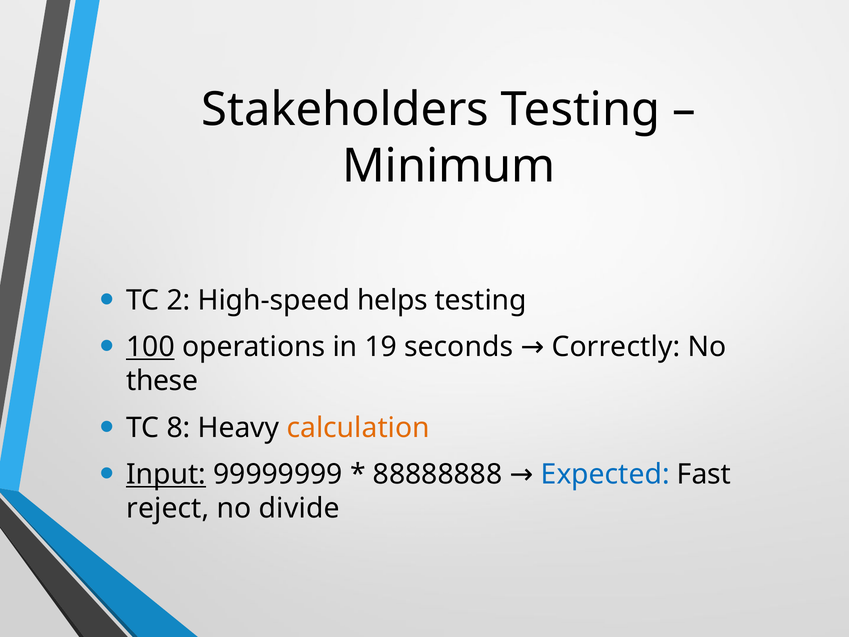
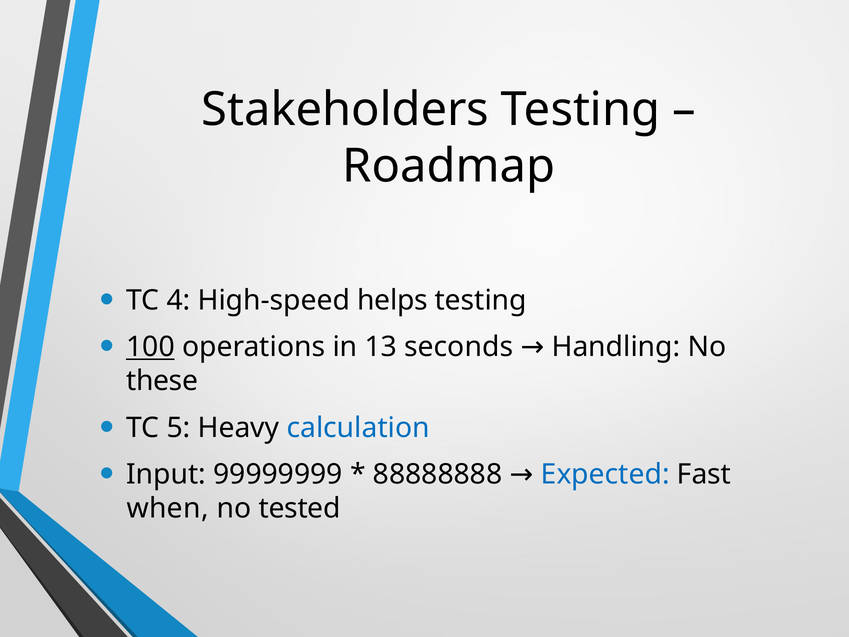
Minimum: Minimum -> Roadmap (449, 166)
2: 2 -> 4 (178, 300)
19: 19 -> 13 (381, 347)
Correctly: Correctly -> Handling (616, 347)
8: 8 -> 5 (178, 428)
calculation colour: orange -> blue (358, 428)
Input underline: present -> none (166, 474)
reject: reject -> when (168, 508)
divide: divide -> tested (300, 508)
